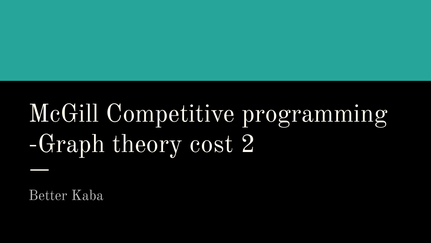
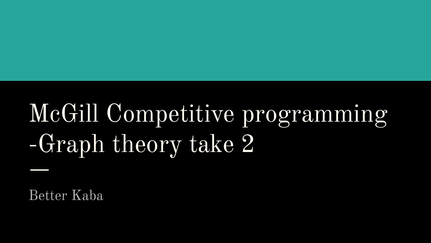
cost: cost -> take (212, 143)
